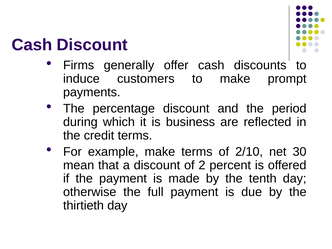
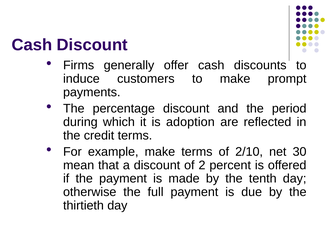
business: business -> adoption (190, 122)
